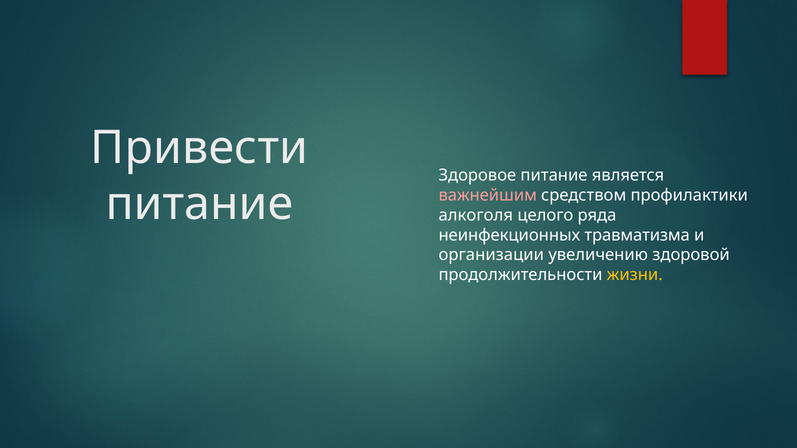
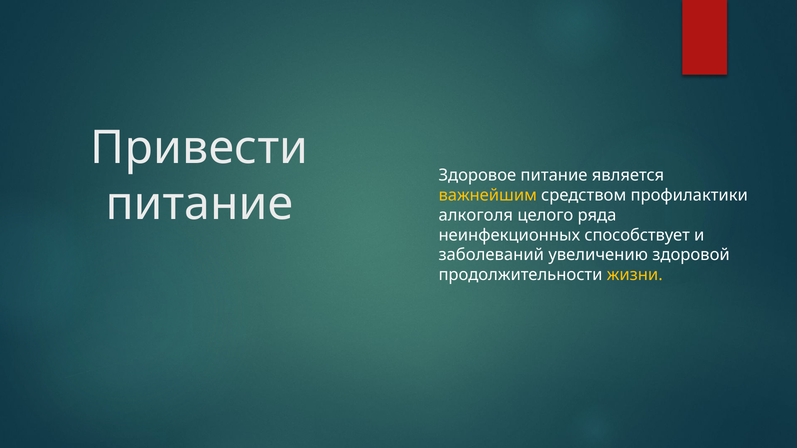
важнейшим colour: pink -> yellow (488, 195)
травматизма: травматизма -> способствует (637, 235)
организации: организации -> заболеваний (491, 255)
